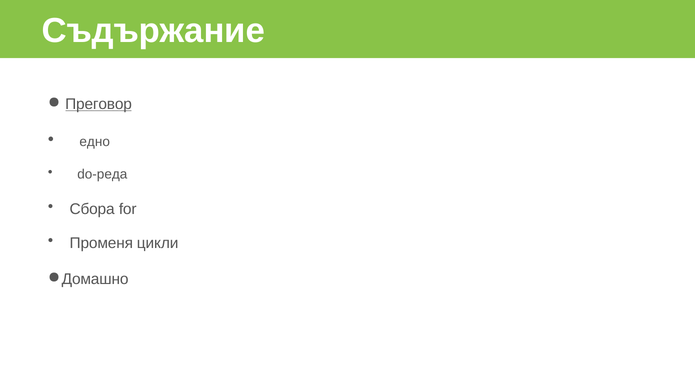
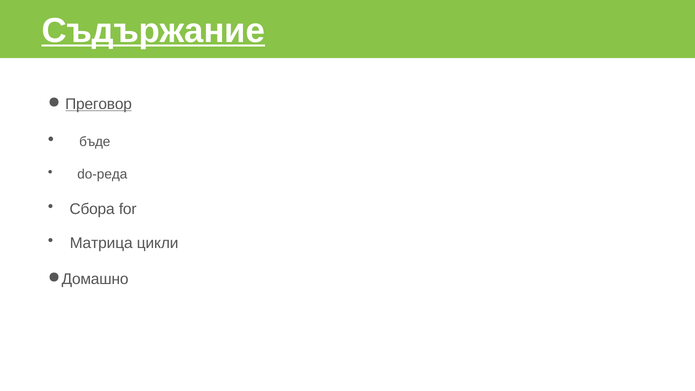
Съдържание underline: none -> present (153, 31)
едно: едно -> бъде (95, 142)
Променя: Променя -> Матрица (101, 243)
